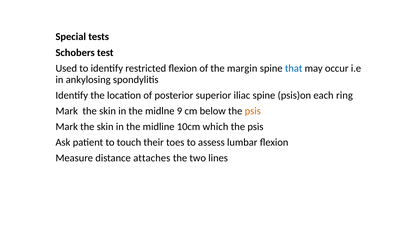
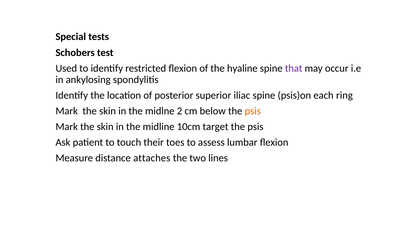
margin: margin -> hyaline (242, 68)
that colour: blue -> purple (294, 68)
9: 9 -> 2 (180, 111)
which: which -> target (216, 126)
